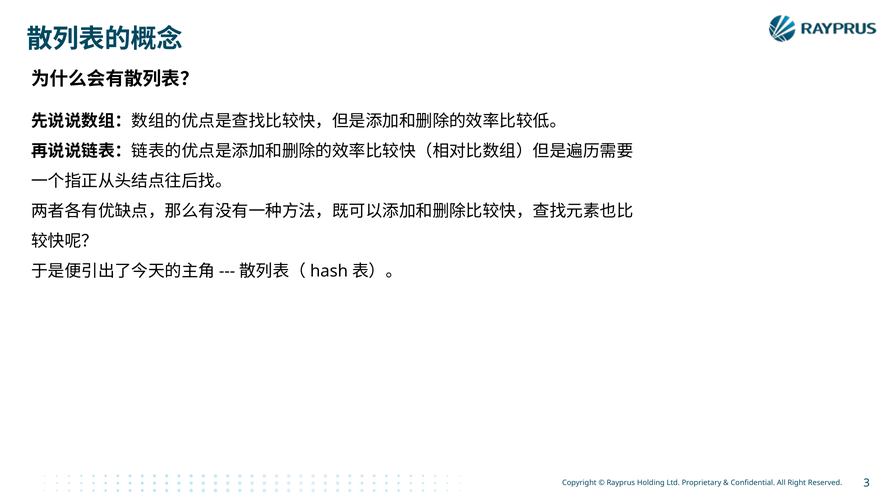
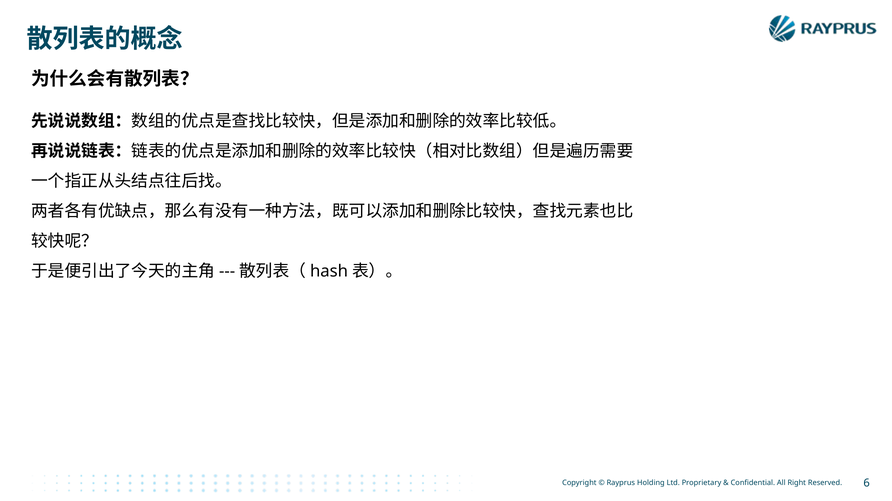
3: 3 -> 6 (867, 484)
